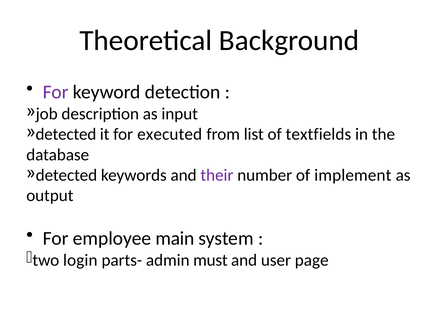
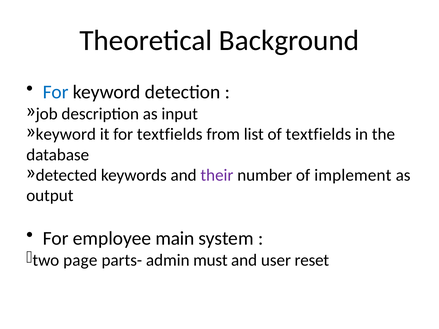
For colour: purple -> blue (56, 92)
detected: detected -> keyword (66, 134)
for executed: executed -> textfields (170, 134)
login: login -> page (80, 260)
page: page -> reset (312, 260)
